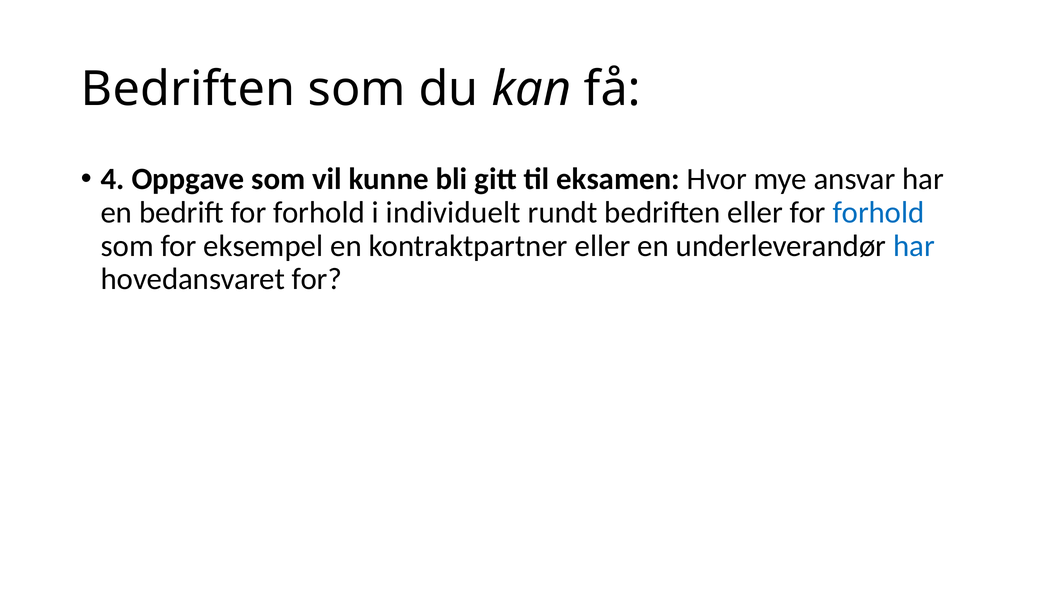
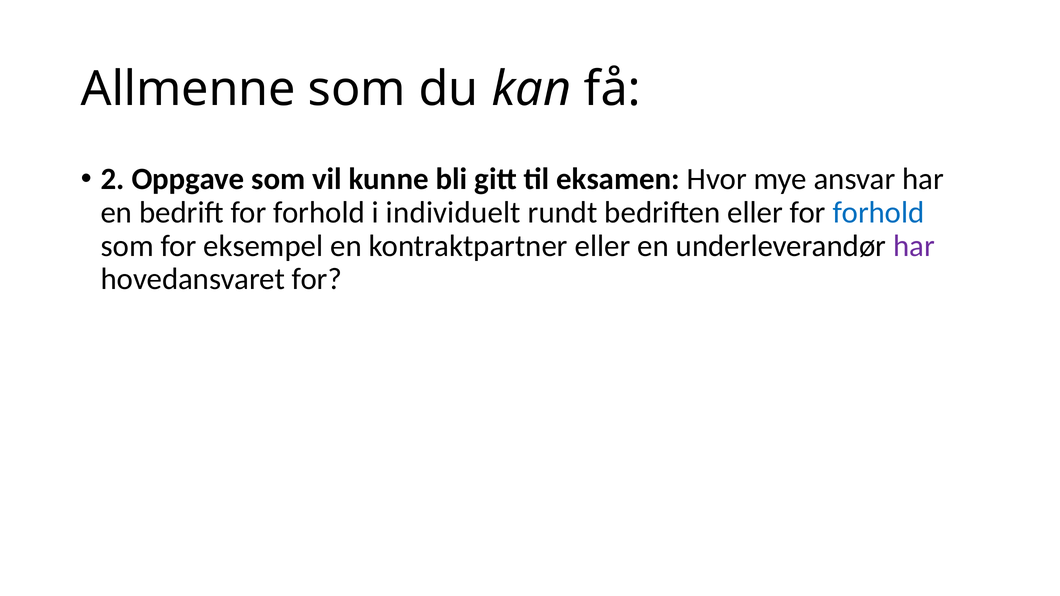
Bedriften: Bedriften -> Allmenne (188, 89)
4: 4 -> 2 (113, 179)
har colour: blue -> purple (914, 246)
